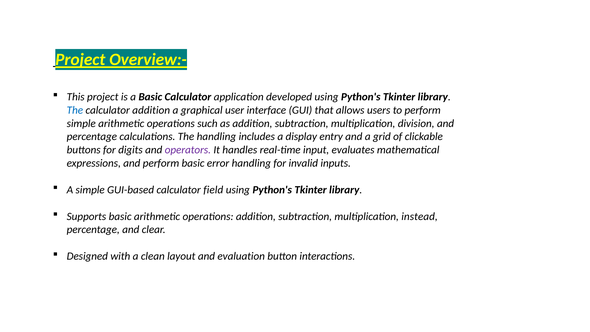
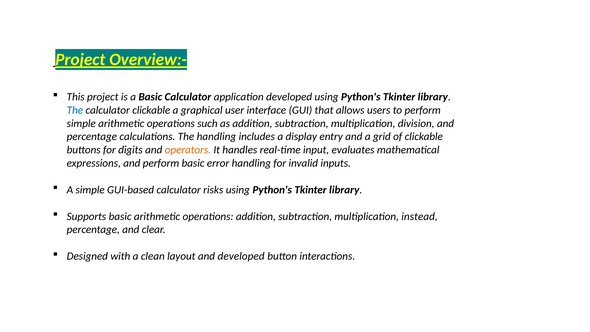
calculator addition: addition -> clickable (151, 110)
operators colour: purple -> orange (188, 150)
field: field -> risks (213, 190)
and evaluation: evaluation -> developed (241, 256)
